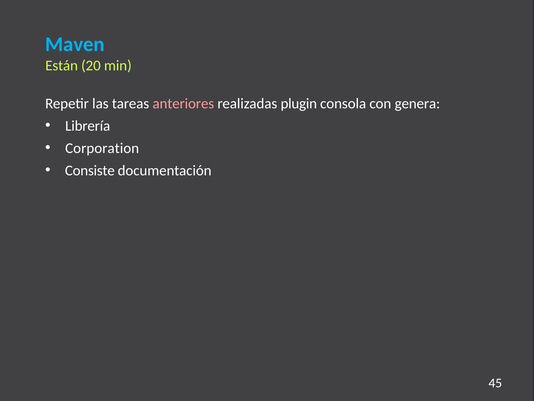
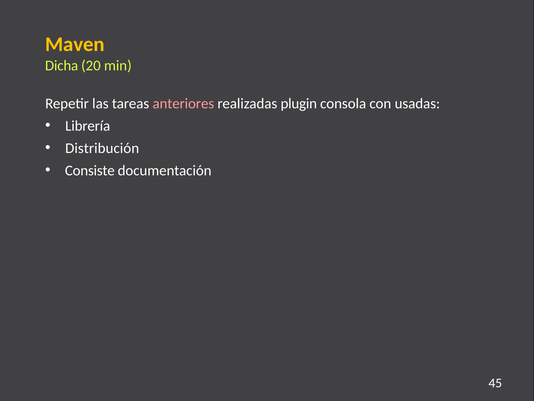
Maven colour: light blue -> yellow (75, 44)
Están: Están -> Dicha (62, 66)
genera: genera -> usadas (417, 103)
Corporation: Corporation -> Distribución (102, 148)
